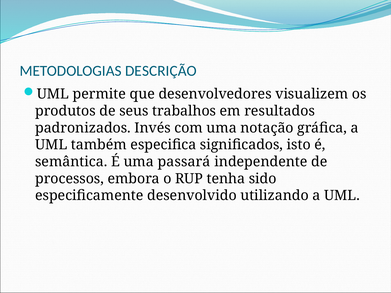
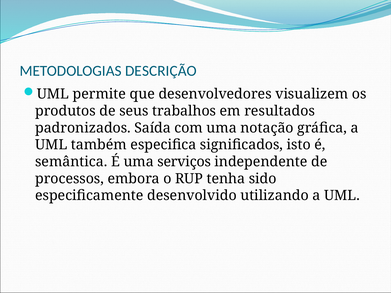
Invés: Invés -> Saída (153, 128)
passará: passará -> serviços (184, 162)
